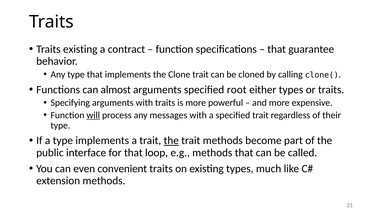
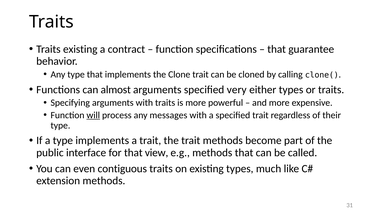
root: root -> very (237, 90)
the underline: present -> none (171, 140)
loop: loop -> view (157, 153)
convenient: convenient -> contiguous (122, 169)
